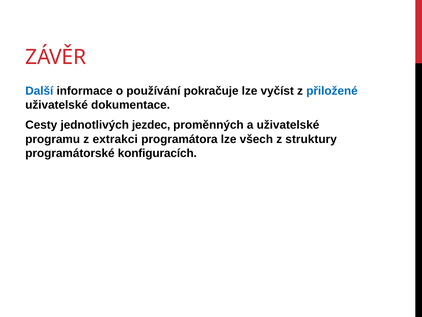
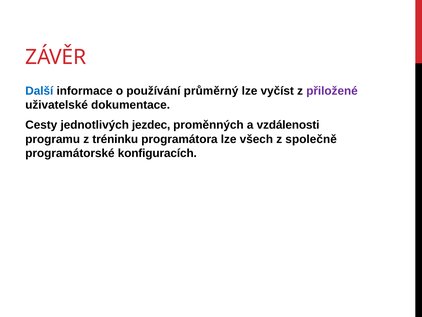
pokračuje: pokračuje -> průměrný (211, 91)
přiložené colour: blue -> purple (332, 91)
a uživatelské: uživatelské -> vzdálenosti (288, 125)
extrakci: extrakci -> tréninku (115, 139)
struktury: struktury -> společně (311, 139)
